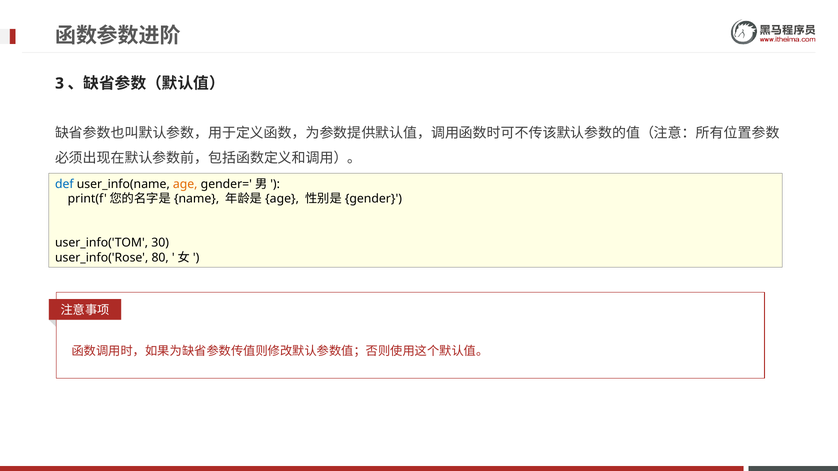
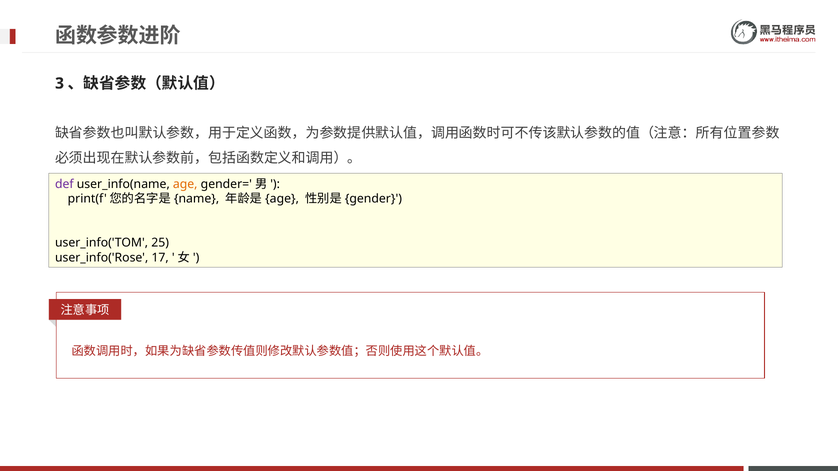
def colour: blue -> purple (64, 184)
30: 30 -> 25 (160, 243)
80: 80 -> 17 (160, 258)
